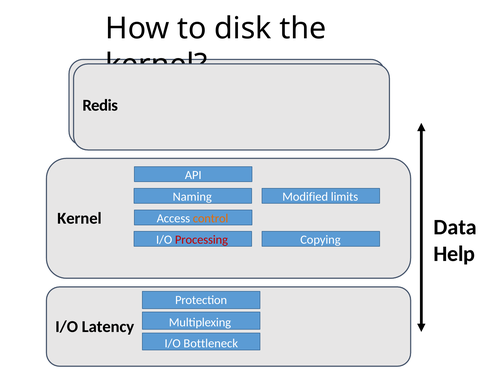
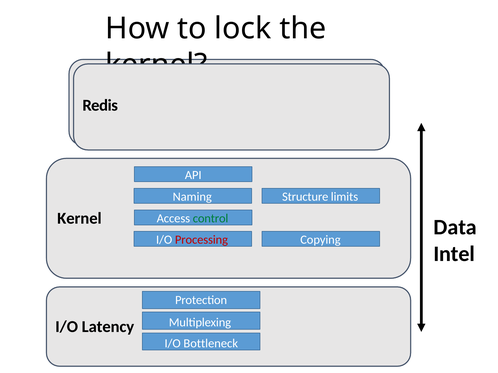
disk: disk -> lock (243, 29)
Modified: Modified -> Structure (305, 197)
control colour: orange -> green (211, 219)
Help: Help -> Intel (454, 254)
